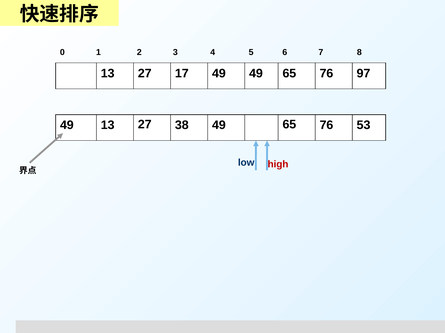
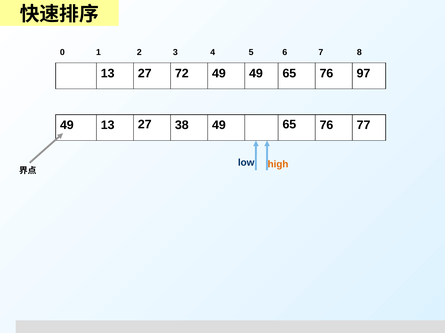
17: 17 -> 72 (182, 74)
53: 53 -> 77 (364, 125)
high colour: red -> orange (278, 165)
